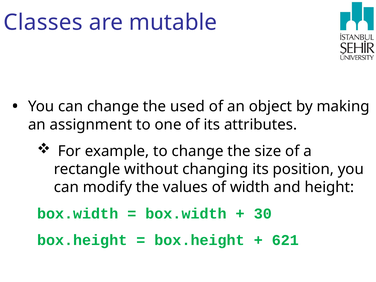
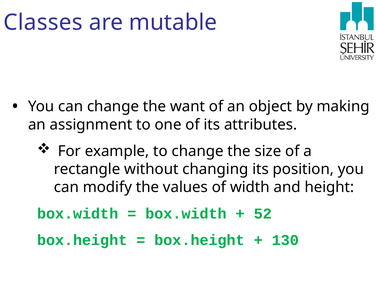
used: used -> want (188, 106)
30: 30 -> 52 (263, 214)
621: 621 -> 130 (285, 240)
